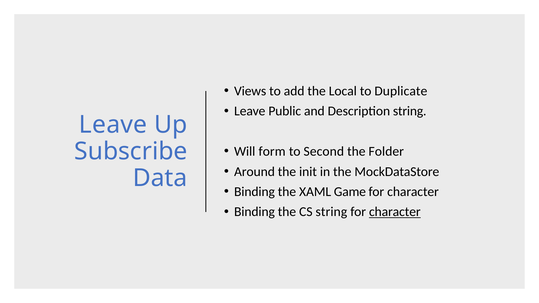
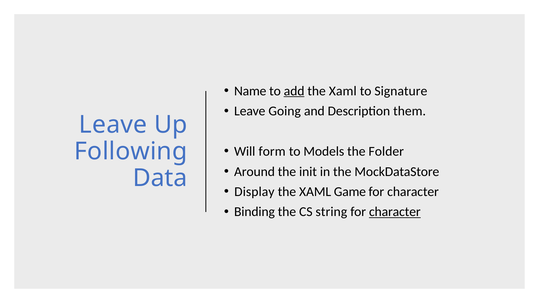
Views: Views -> Name (250, 91)
add underline: none -> present (294, 91)
Local: Local -> Xaml (343, 91)
Duplicate: Duplicate -> Signature (401, 91)
Public: Public -> Going (285, 111)
Description string: string -> them (410, 111)
Subscribe: Subscribe -> Following (131, 151)
Second: Second -> Models (324, 152)
Binding: Binding -> Display (254, 192)
